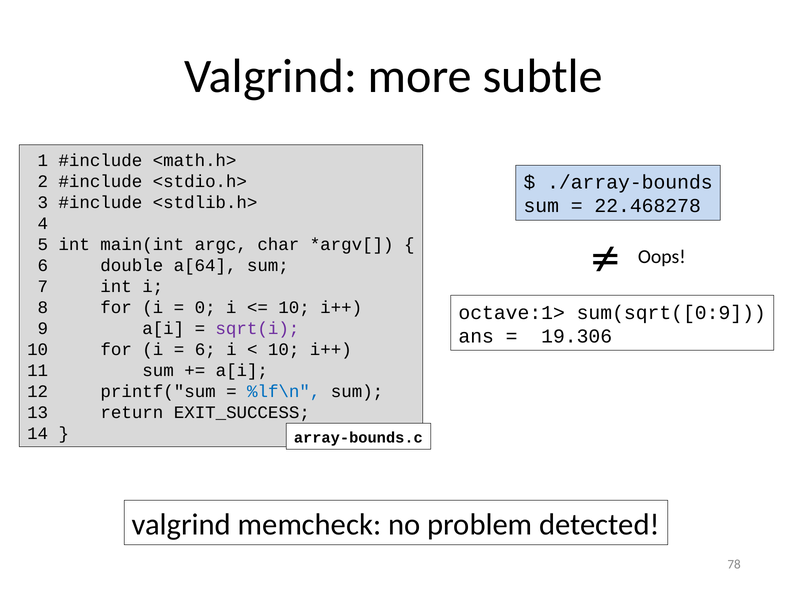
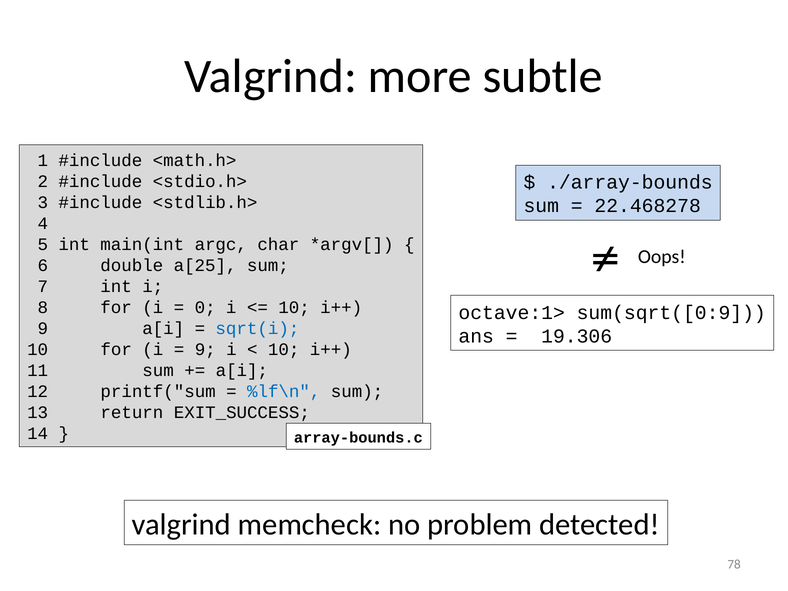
a[64: a[64 -> a[25 (205, 265)
sqrt(i colour: purple -> blue (257, 328)
6: 6 -> 9 (205, 349)
